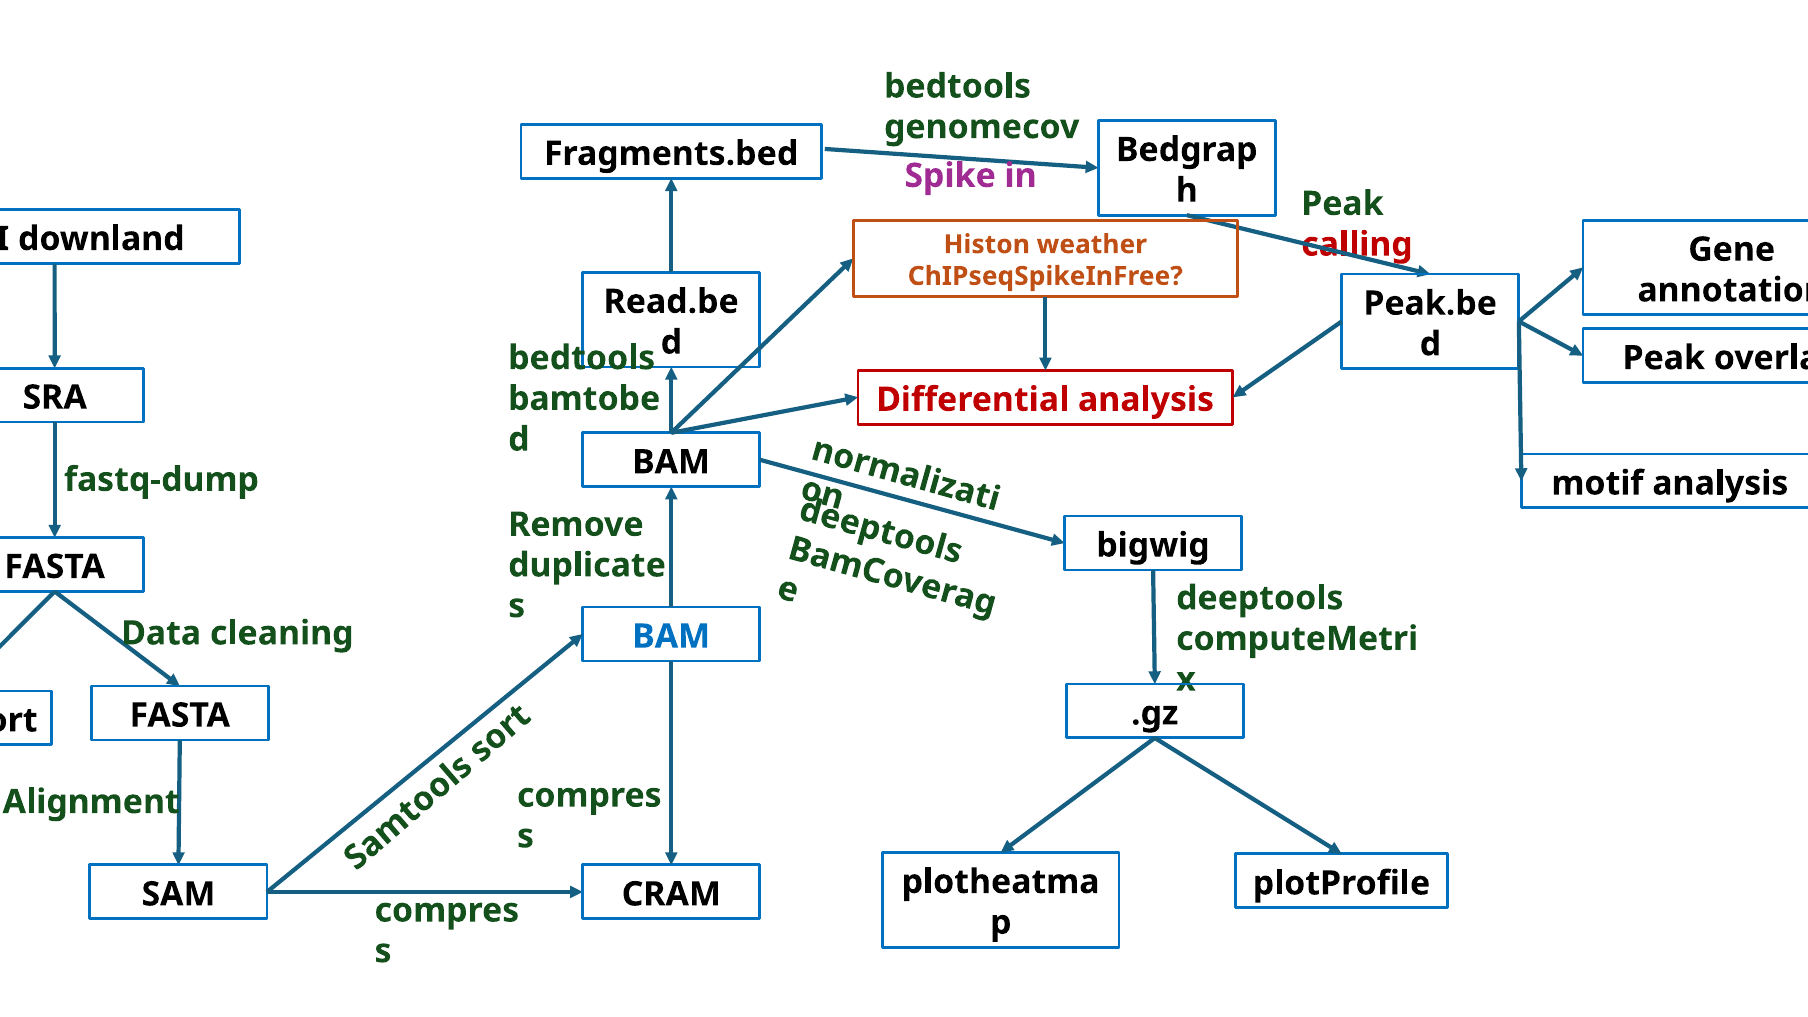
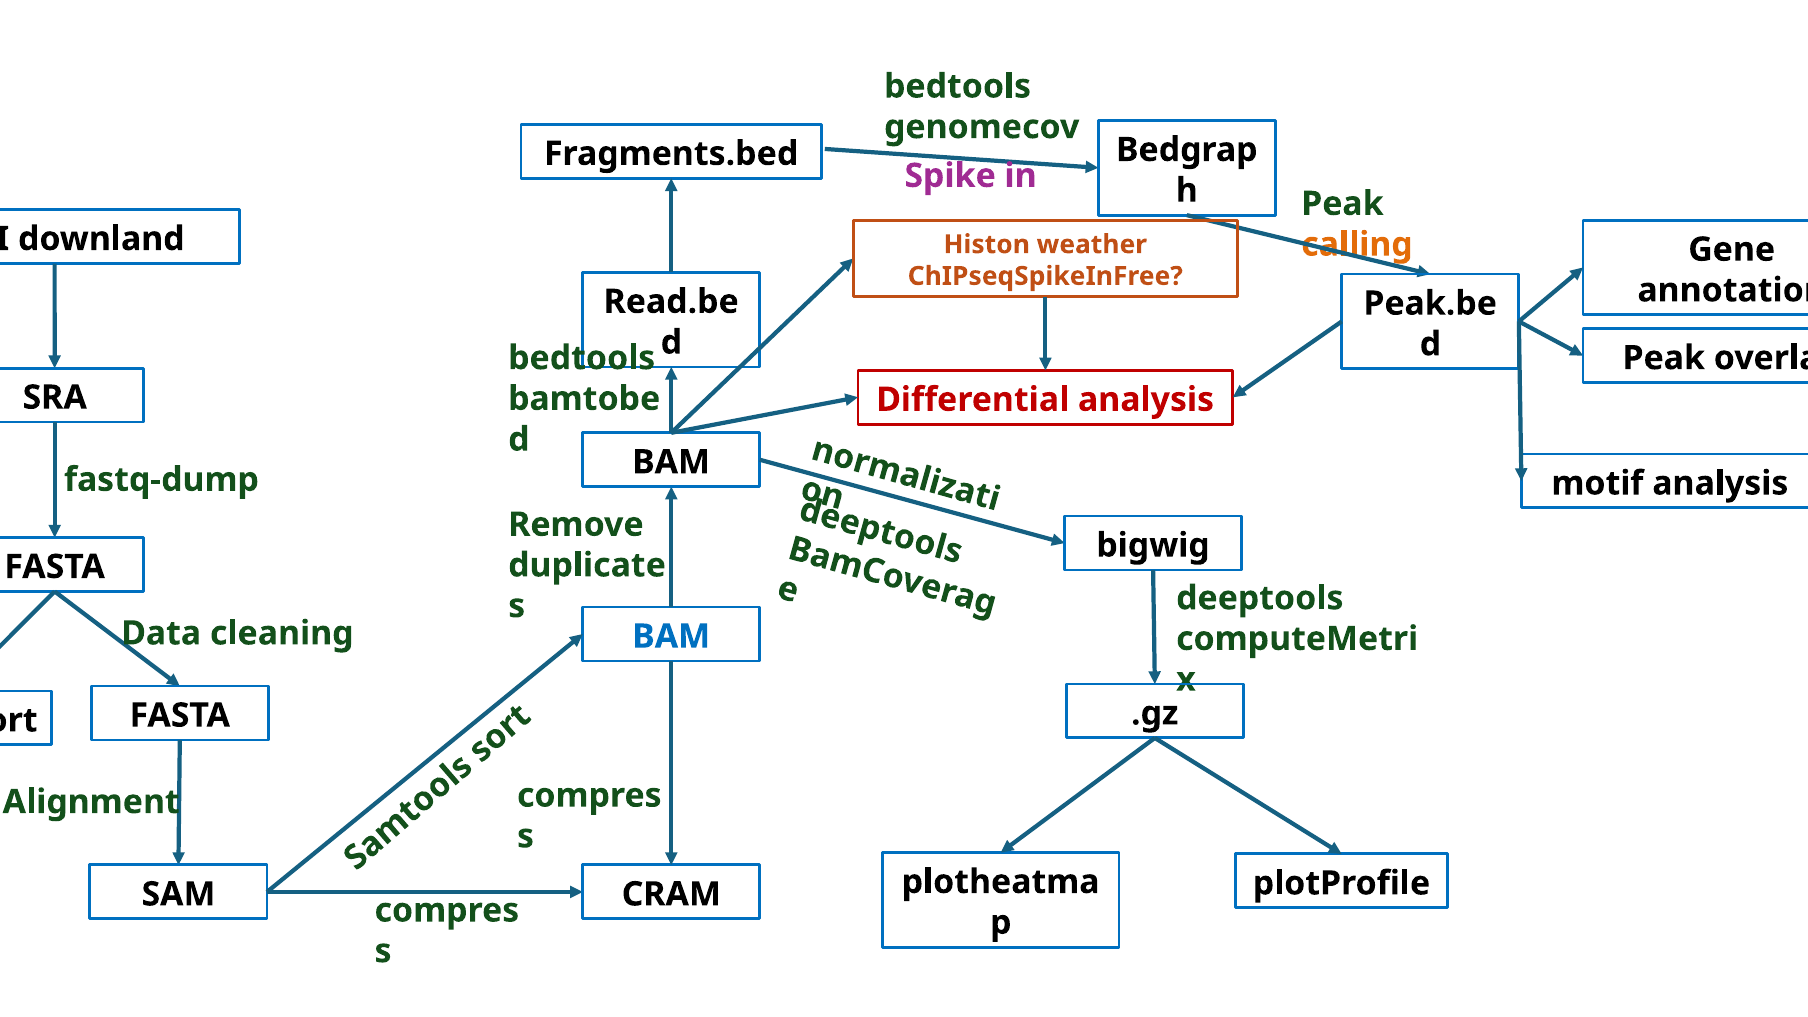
calling colour: red -> orange (1357, 244)
